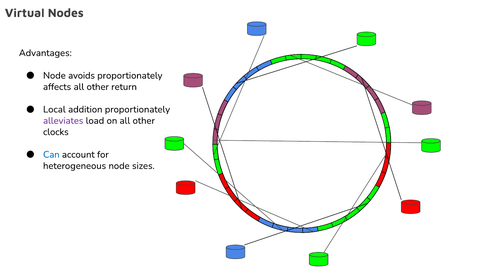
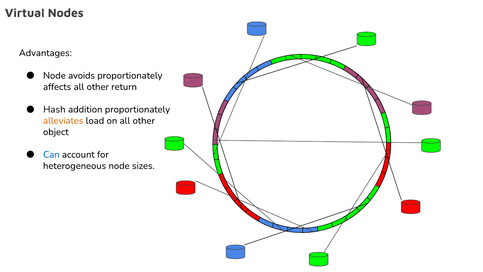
Local: Local -> Hash (54, 109)
alleviates colour: purple -> orange (63, 121)
clocks: clocks -> object (56, 132)
